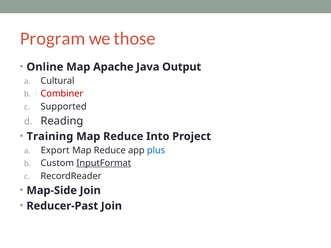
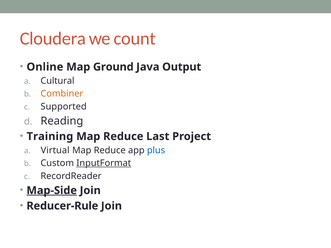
Program: Program -> Cloudera (53, 39)
those: those -> count (135, 39)
Apache: Apache -> Ground (113, 67)
Combiner colour: red -> orange (62, 94)
Into: Into -> Last (158, 137)
Export: Export -> Virtual (55, 150)
Map-Side underline: none -> present (52, 191)
Reducer-Past: Reducer-Past -> Reducer-Rule (62, 206)
